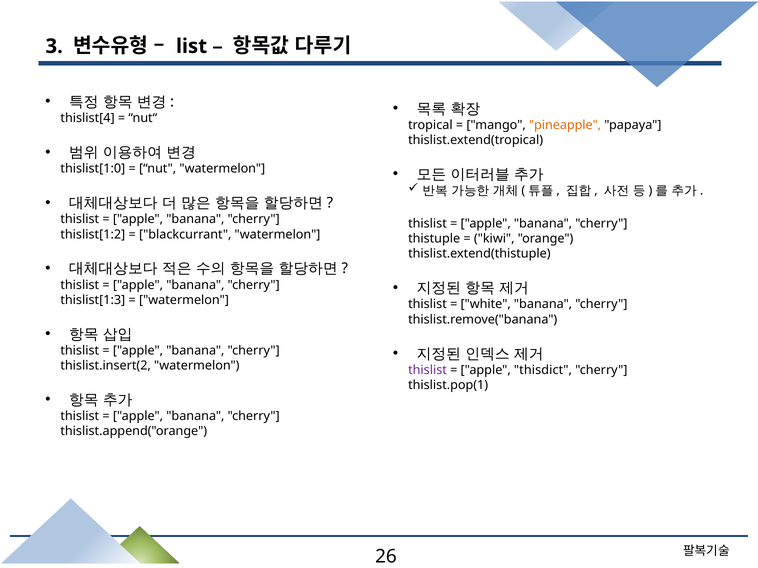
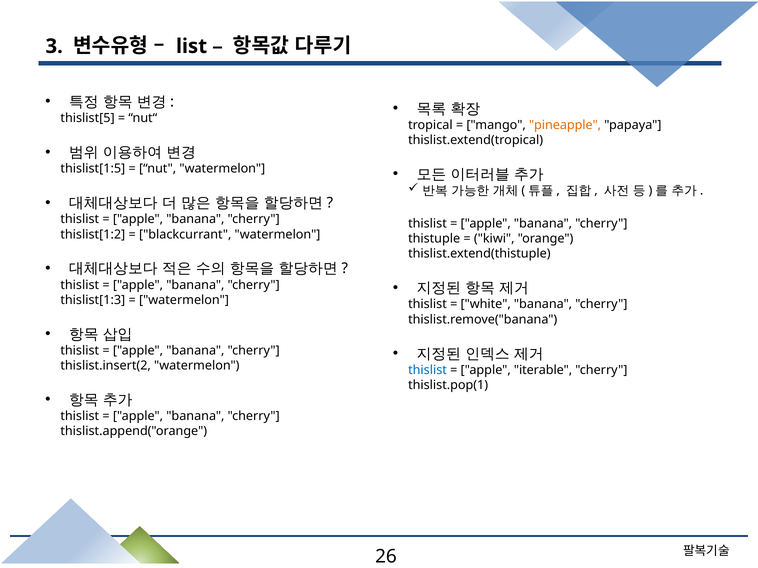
thislist[4: thislist[4 -> thislist[5 (88, 118)
thislist[1:0: thislist[1:0 -> thislist[1:5 (93, 169)
thislist colour: purple -> blue (427, 370)
thisdict: thisdict -> iterable (543, 370)
